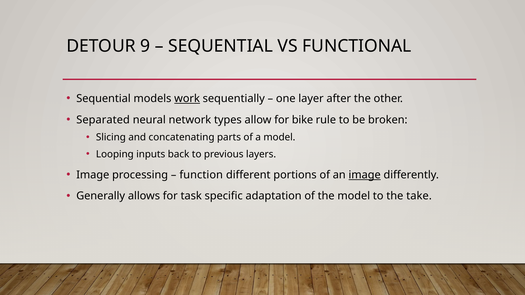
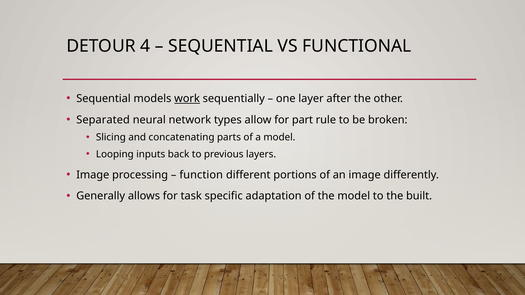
9: 9 -> 4 (145, 46)
bike: bike -> part (302, 120)
image underline: present -> none (365, 175)
take: take -> built (419, 196)
